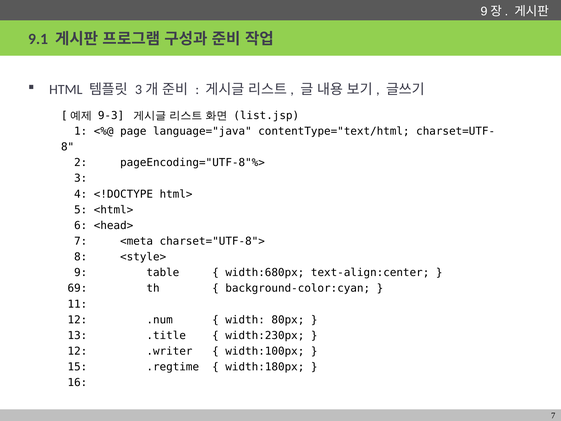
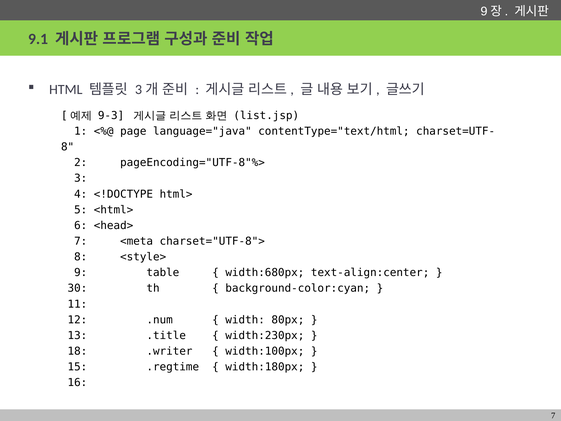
69: 69 -> 30 (77, 288)
12: 12 -> 18 (77, 351)
